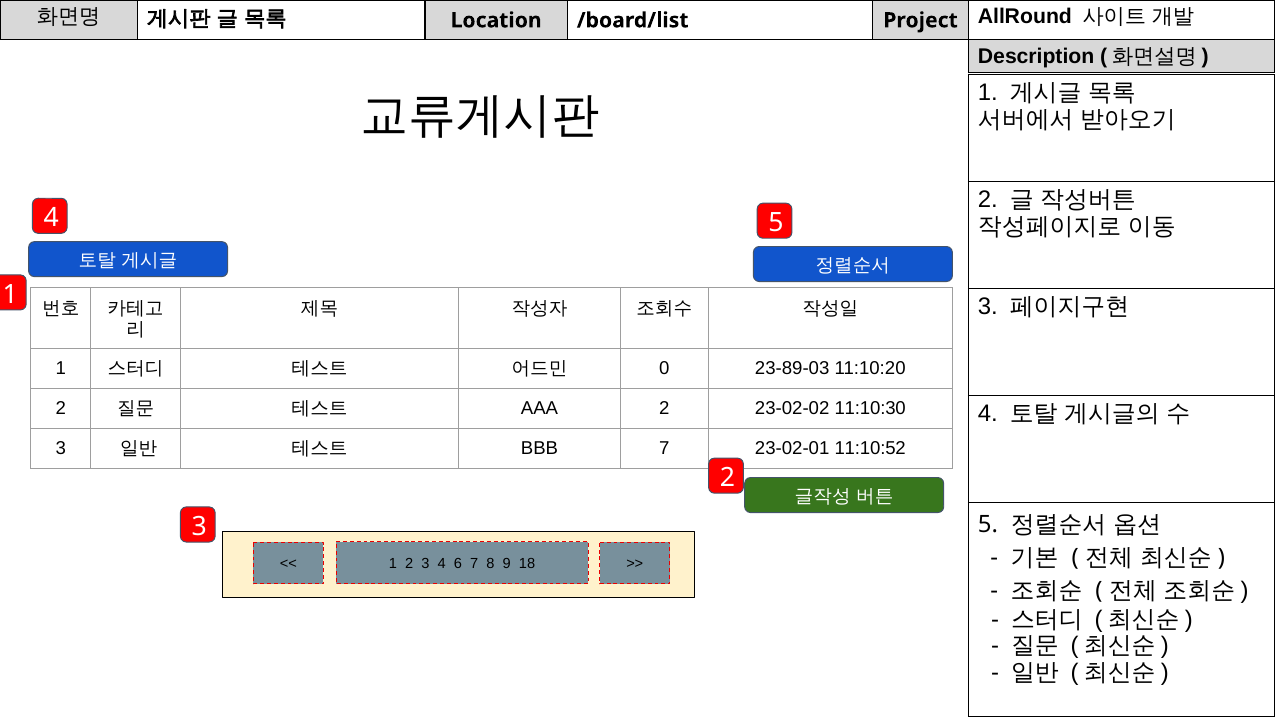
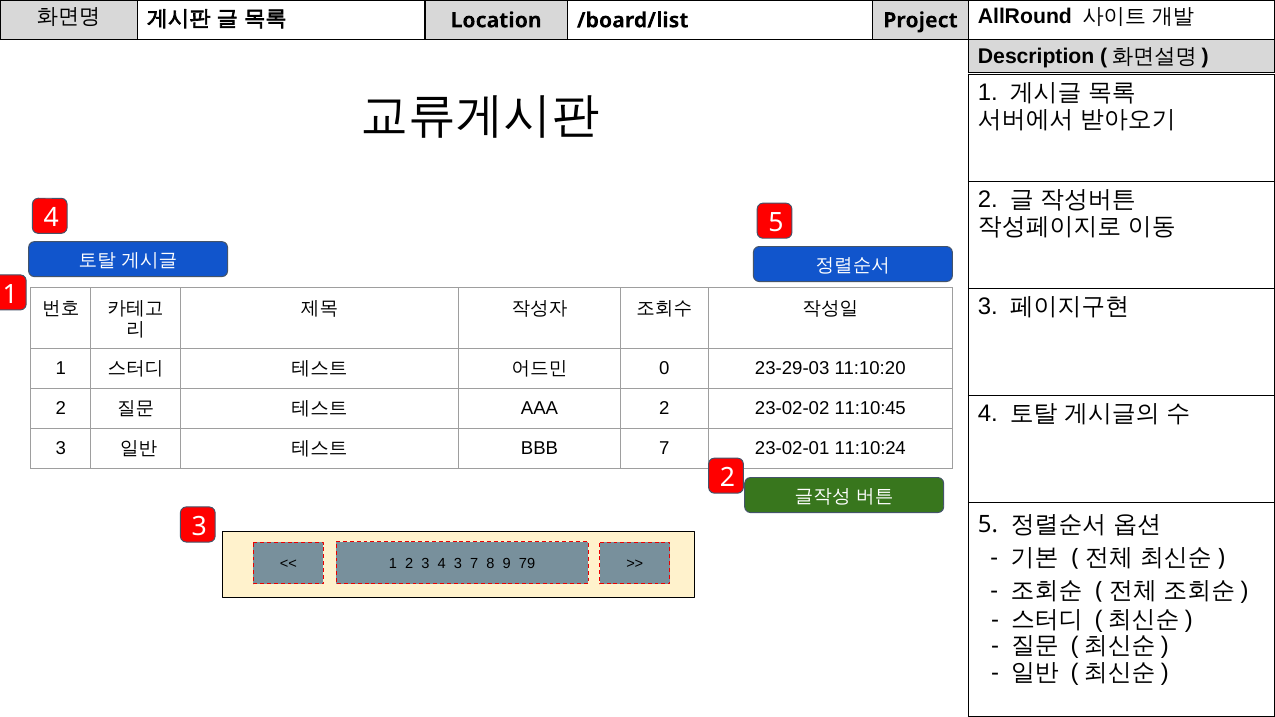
23-89-03: 23-89-03 -> 23-29-03 (792, 369)
11:10:30: 11:10:30 -> 11:10:45 (870, 409)
11:10:52: 11:10:52 -> 11:10:24 (870, 449)
4 6: 6 -> 3 (458, 564)
18: 18 -> 79 (527, 564)
